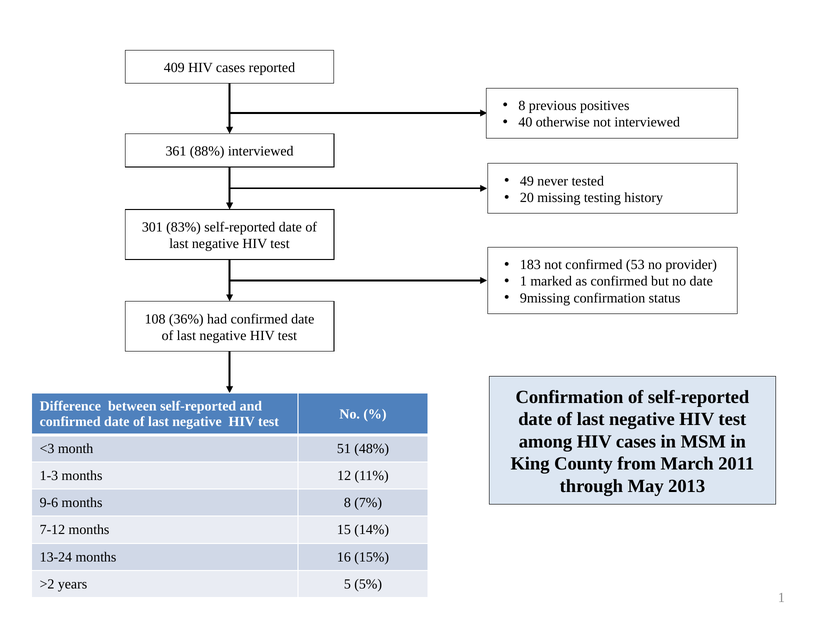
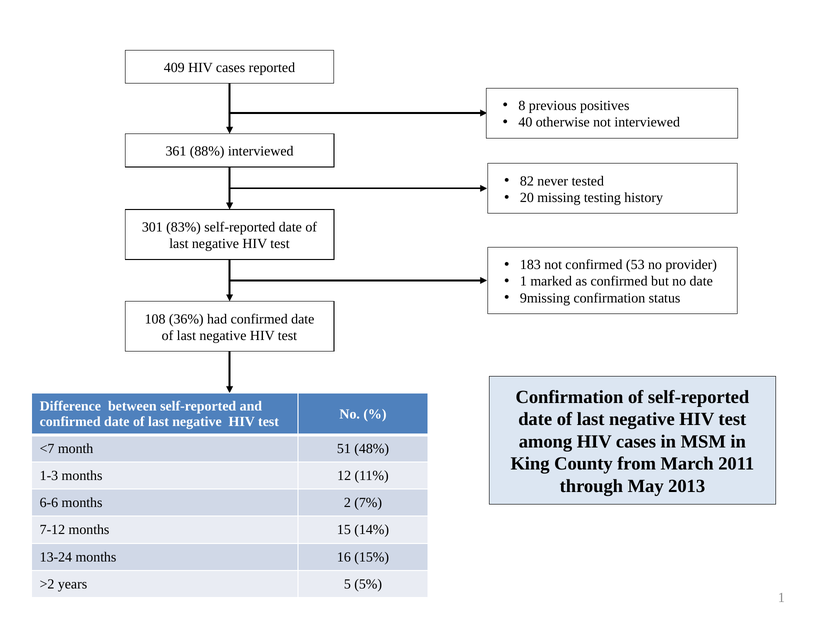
49: 49 -> 82 (527, 181)
<3: <3 -> <7 (47, 449)
9-6: 9-6 -> 6-6 (49, 503)
months 8: 8 -> 2 (347, 503)
